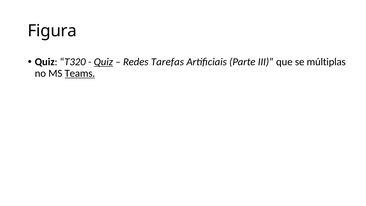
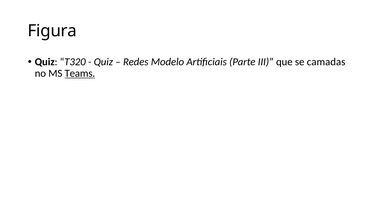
Quiz underline: present -> none (103, 62)
Tarefas: Tarefas -> Modelo (168, 62)
múltiplas: múltiplas -> camadas (326, 62)
